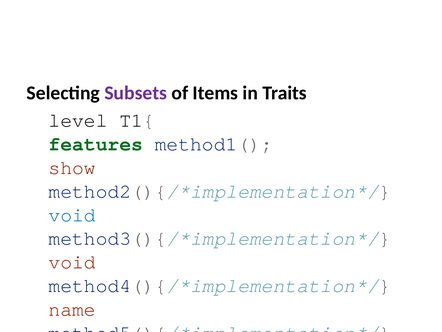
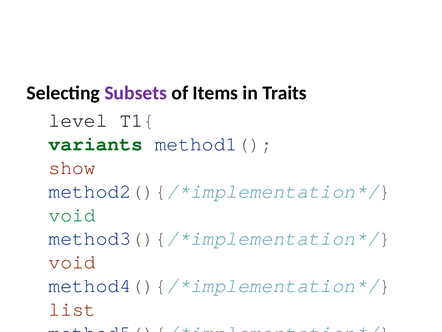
features: features -> variants (96, 144)
void colour: blue -> green (72, 215)
name: name -> list (72, 309)
